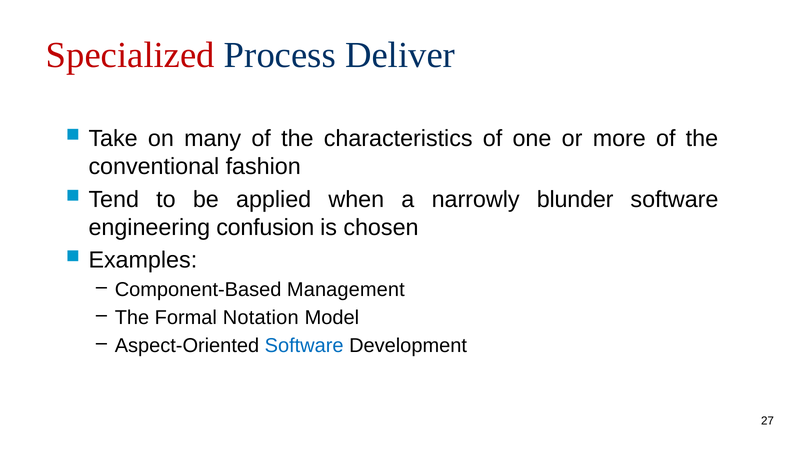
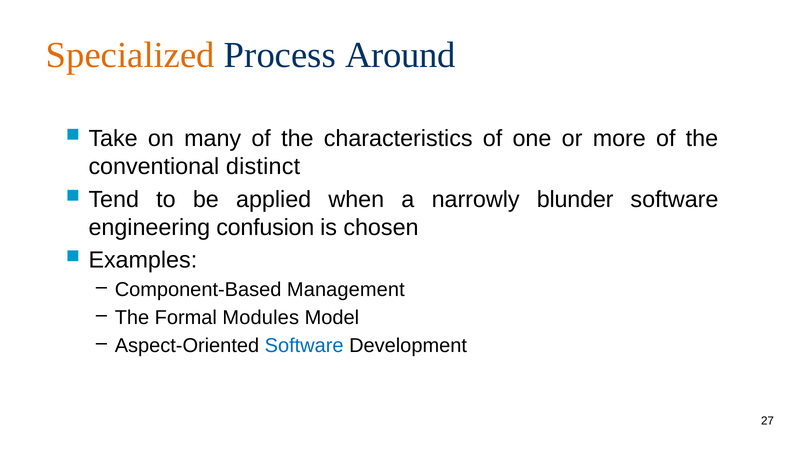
Specialized colour: red -> orange (130, 55)
Deliver: Deliver -> Around (400, 55)
fashion: fashion -> distinct (263, 167)
Notation: Notation -> Modules (261, 318)
